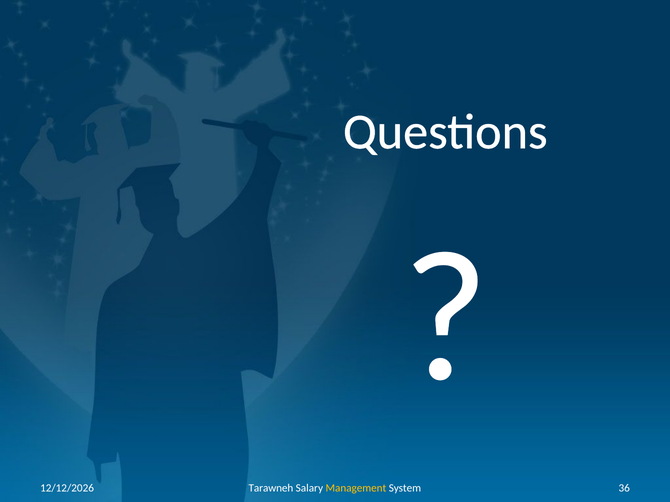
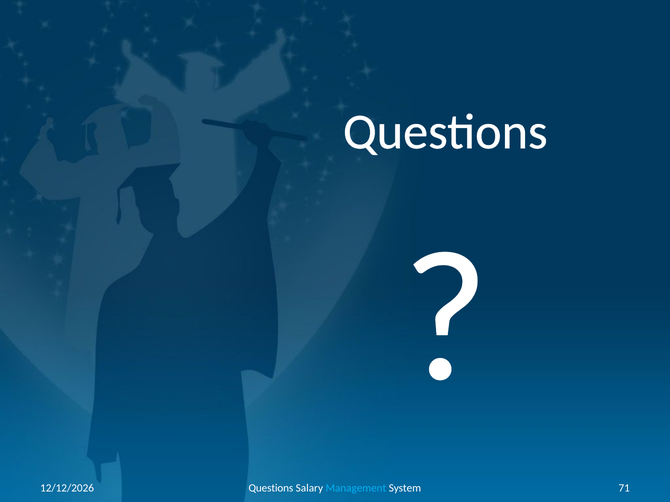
Tarawneh: Tarawneh -> Questions (271, 489)
Management colour: yellow -> light blue (356, 489)
36: 36 -> 71 (624, 489)
